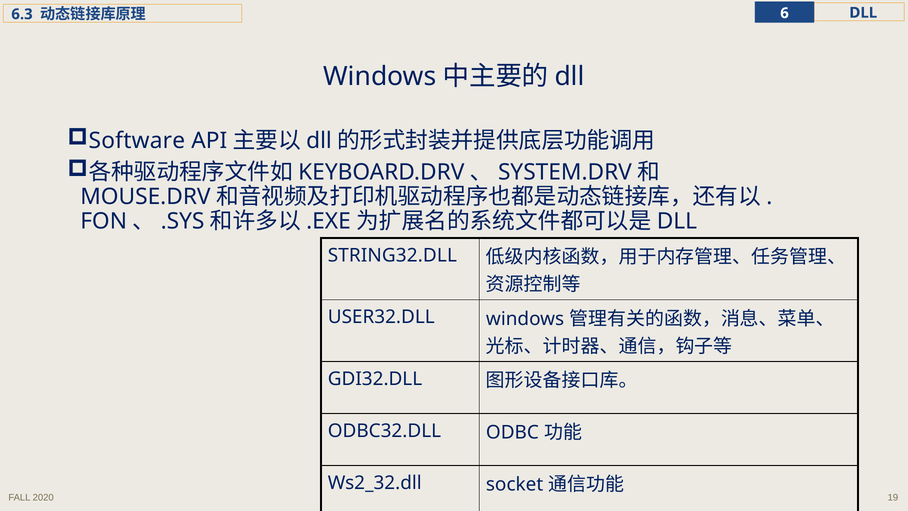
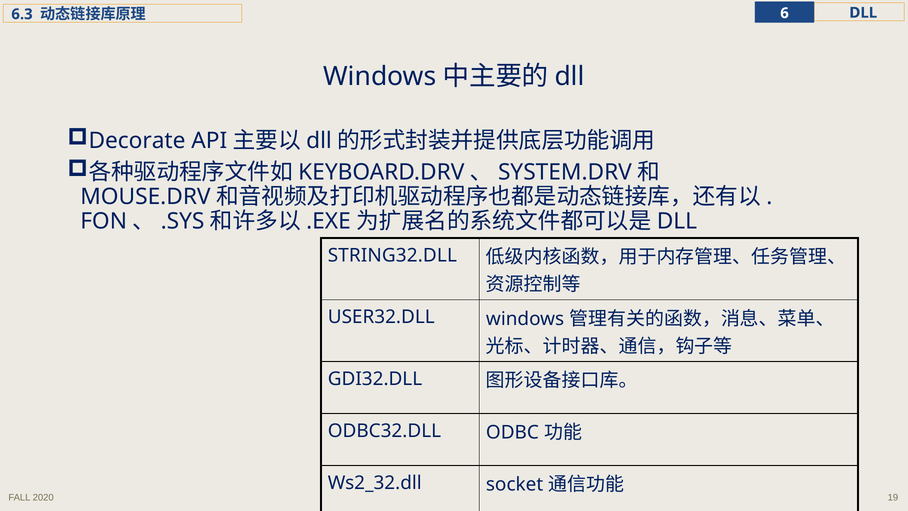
Software: Software -> Decorate (137, 141)
